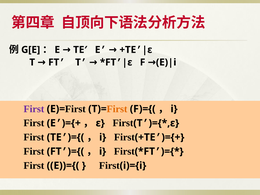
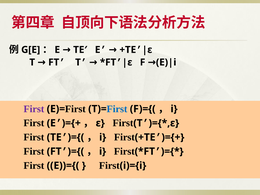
First colour: orange -> blue (117, 109)
